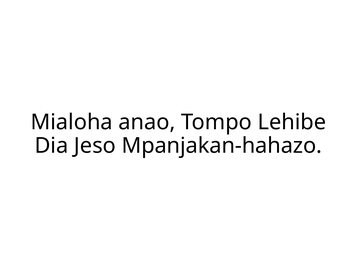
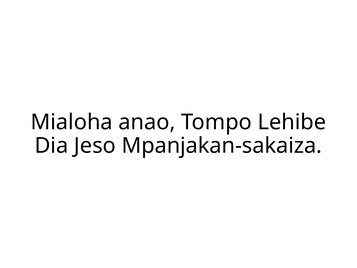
Mpanjakan-hahazo: Mpanjakan-hahazo -> Mpanjakan-sakaiza (222, 146)
